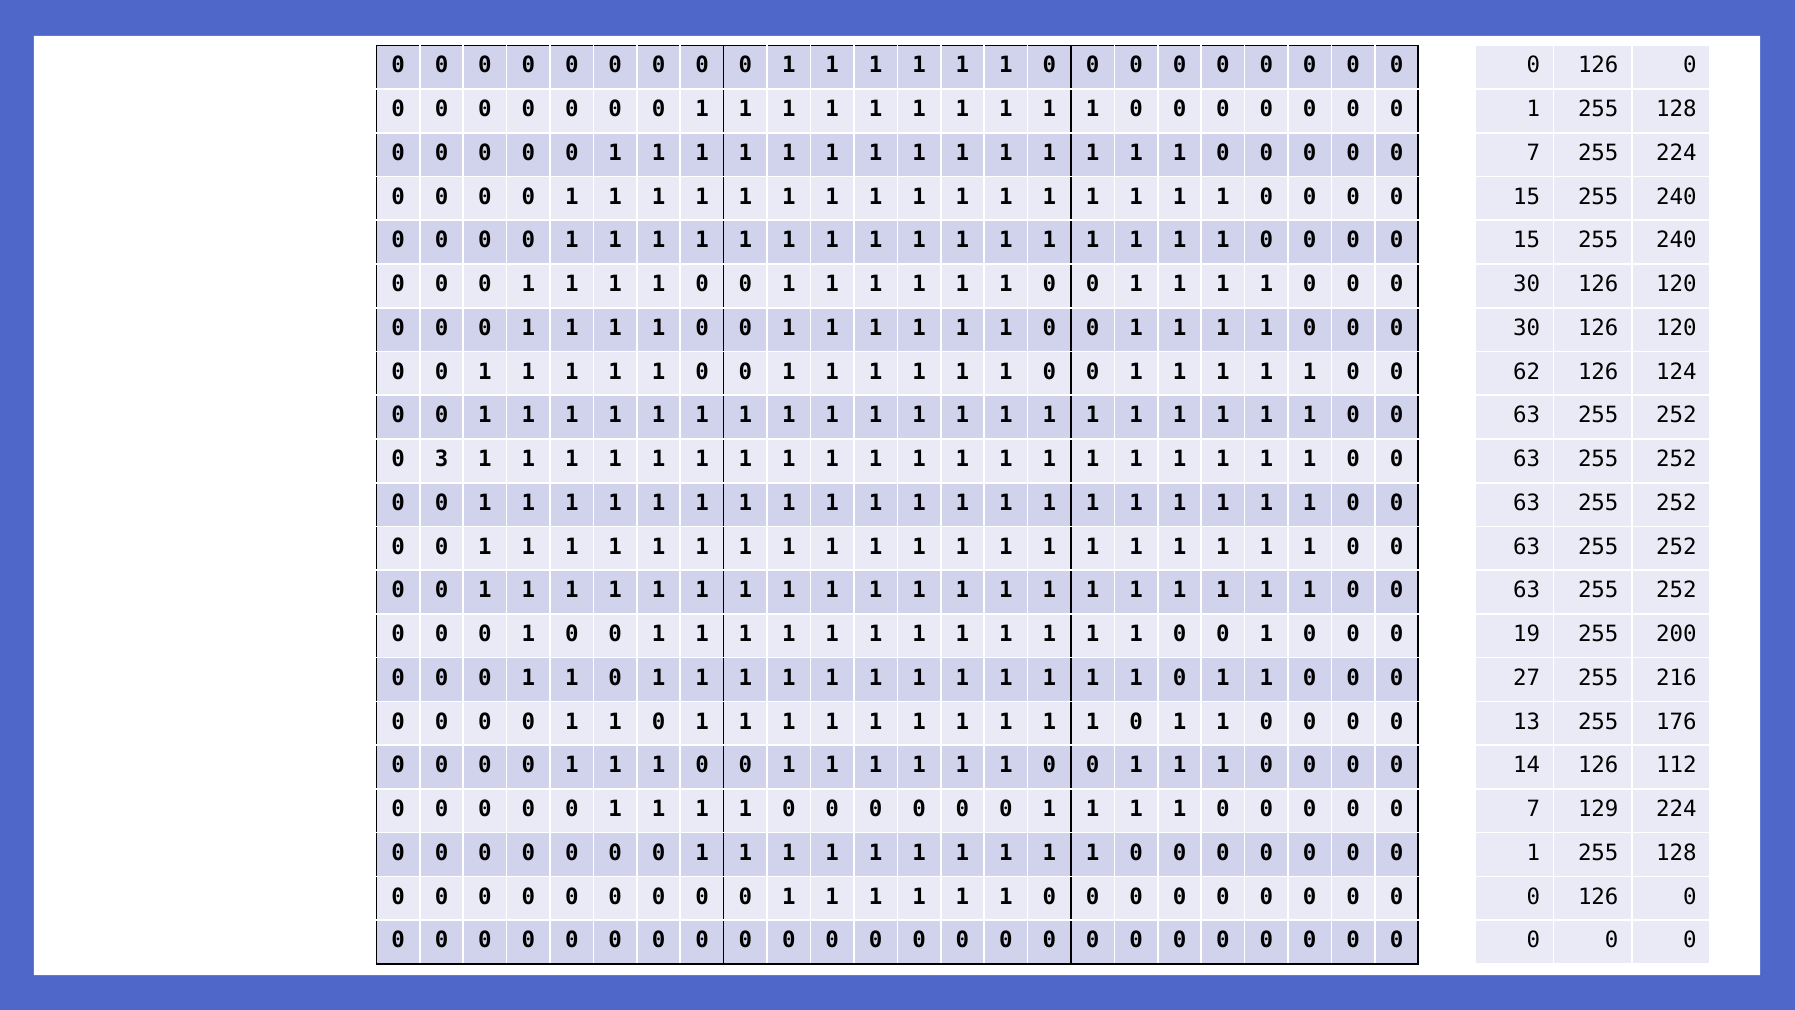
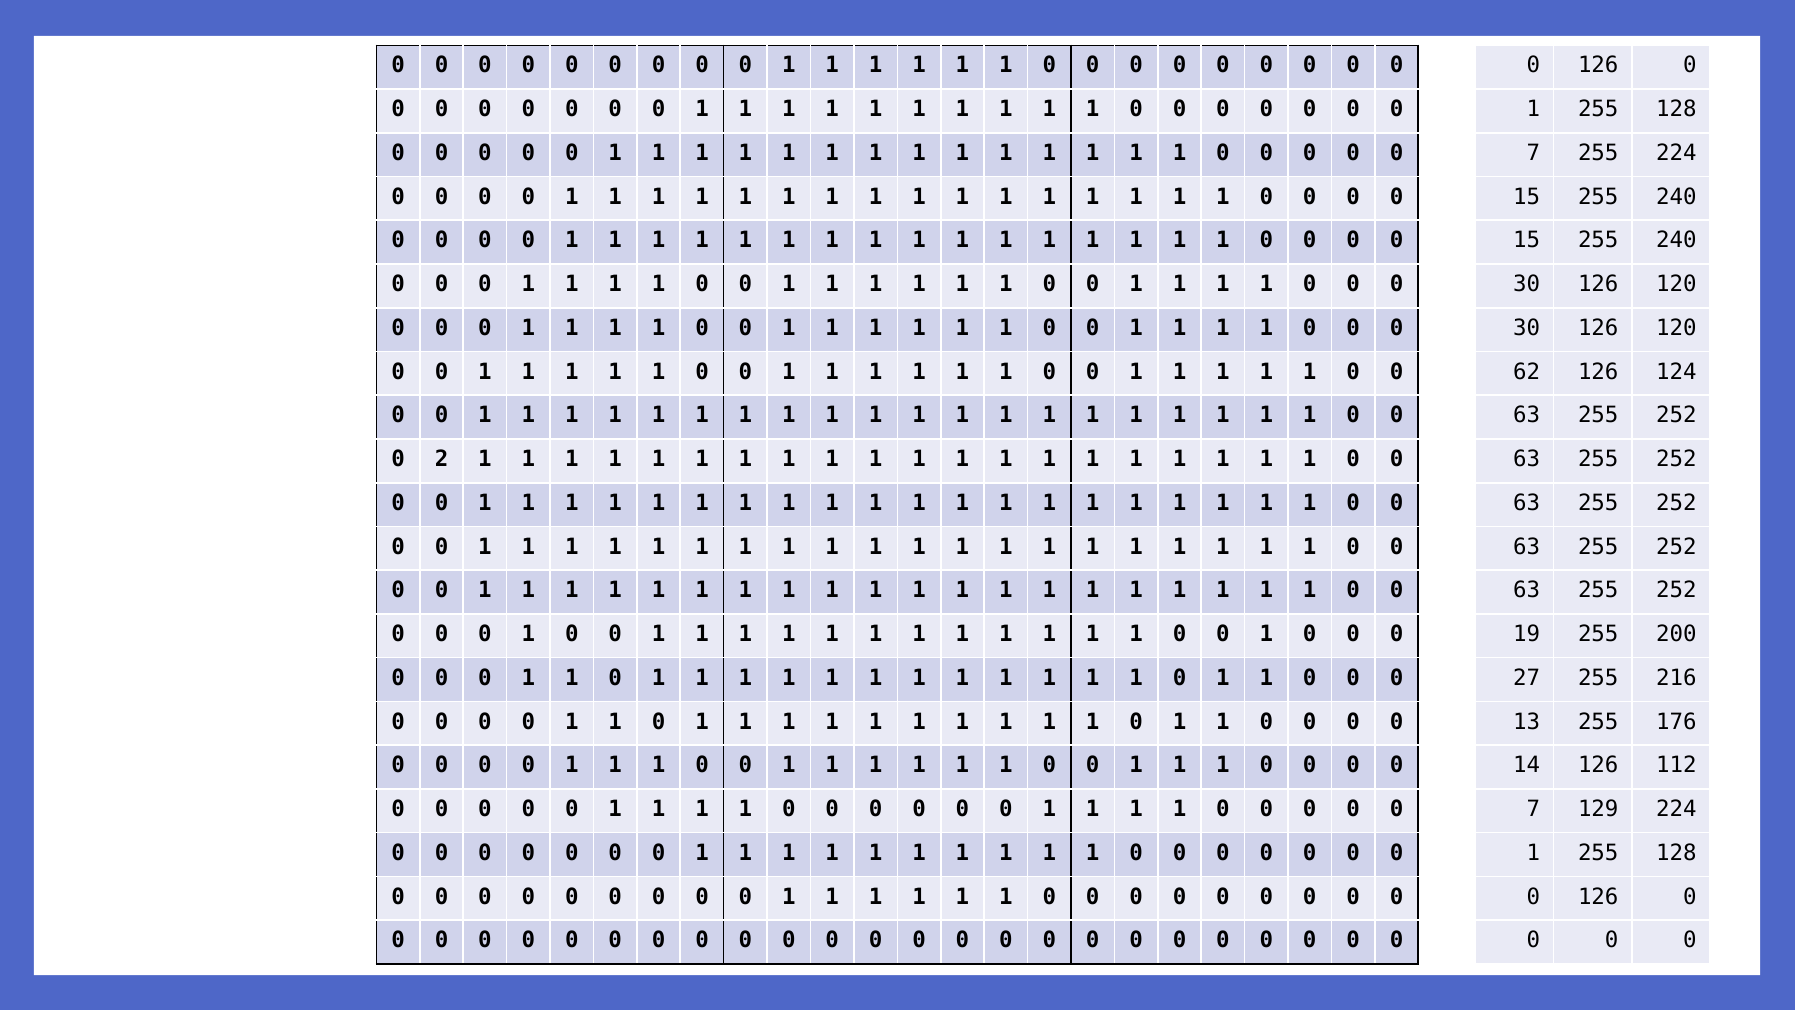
3: 3 -> 2 (442, 459)
